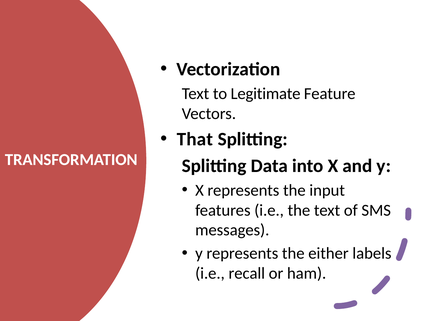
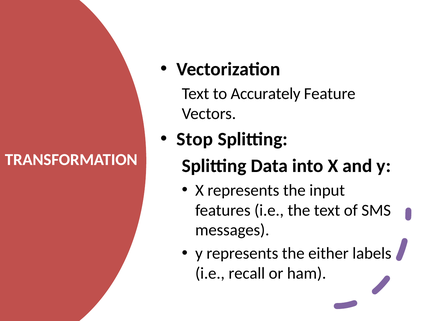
Legitimate: Legitimate -> Accurately (266, 94)
That: That -> Stop (195, 139)
